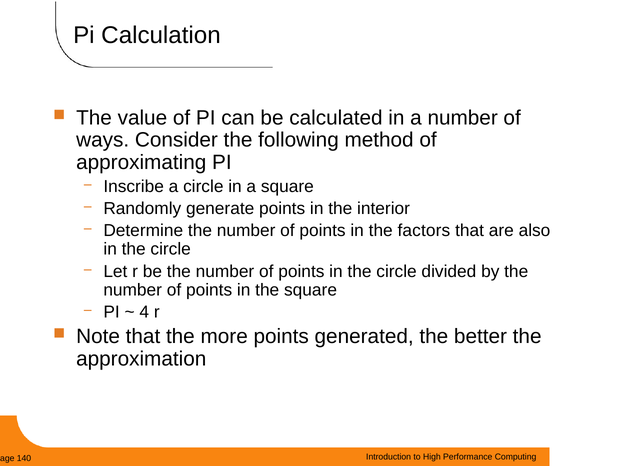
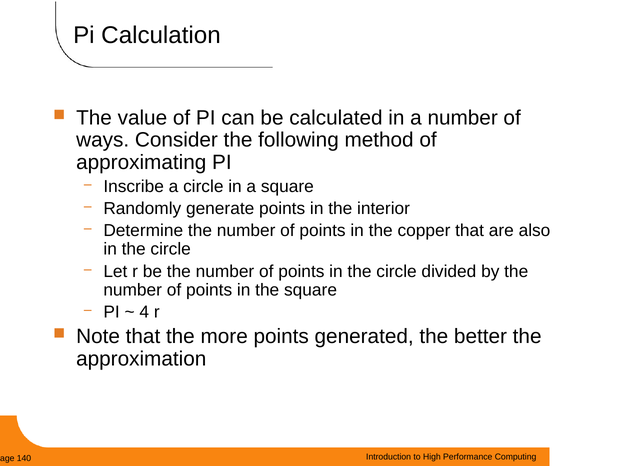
factors: factors -> copper (424, 231)
